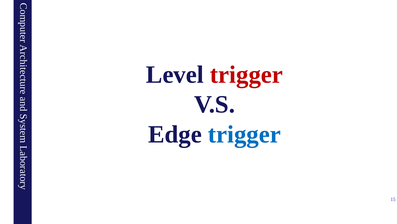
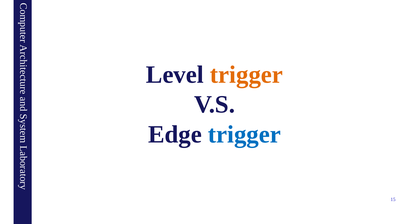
trigger colour: red -> orange (246, 74)
